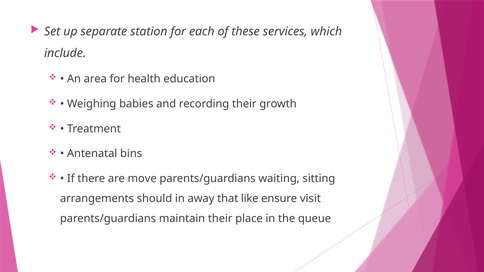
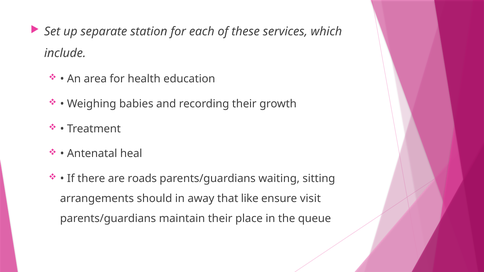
bins: bins -> heal (131, 154)
move: move -> roads (142, 179)
